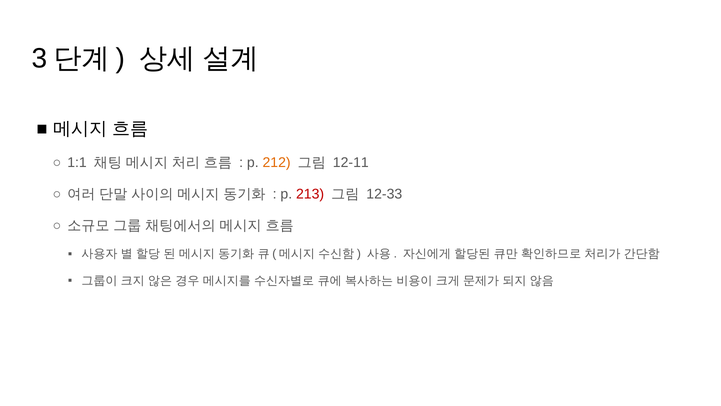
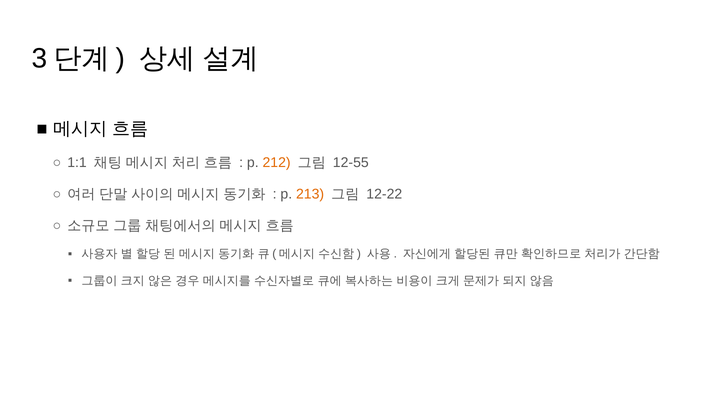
12-11: 12-11 -> 12-55 (351, 162)
213 colour: red -> orange (310, 194)
12-33: 12-33 -> 12-22 (384, 194)
